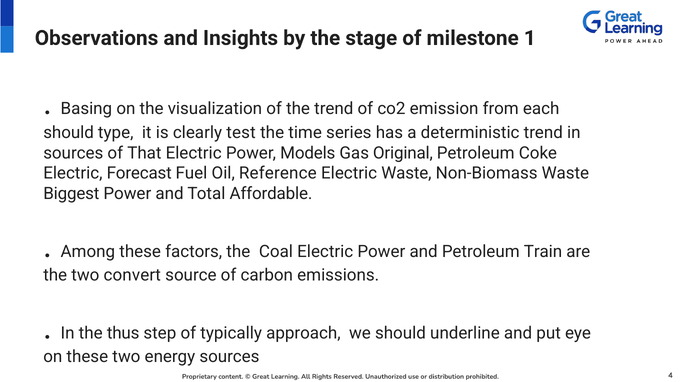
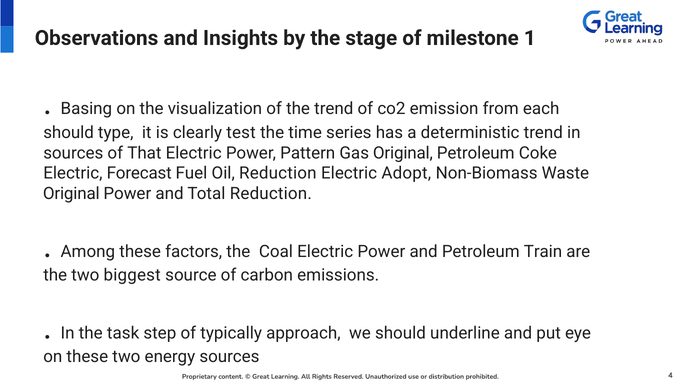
Models: Models -> Pattern (308, 153)
Oil Reference: Reference -> Reduction (278, 174)
Electric Waste: Waste -> Adopt (406, 174)
Biggest: Biggest -> Original (71, 194)
Total Affordable: Affordable -> Reduction (271, 194)
convert: convert -> biggest (132, 276)
thus: thus -> task (123, 333)
